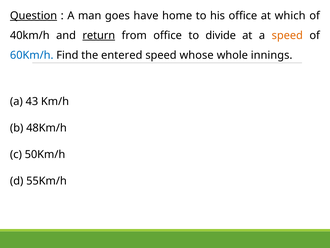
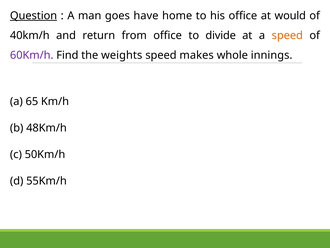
which: which -> would (290, 16)
return underline: present -> none (99, 35)
60Km/h colour: blue -> purple (32, 55)
entered: entered -> weights (122, 55)
whose: whose -> makes (197, 55)
43: 43 -> 65 (32, 101)
